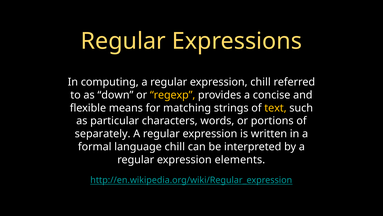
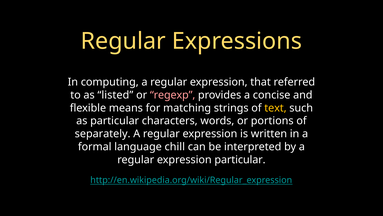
expression chill: chill -> that (261, 82)
down: down -> listed (115, 95)
regexp colour: yellow -> pink (173, 95)
expression elements: elements -> particular (240, 159)
